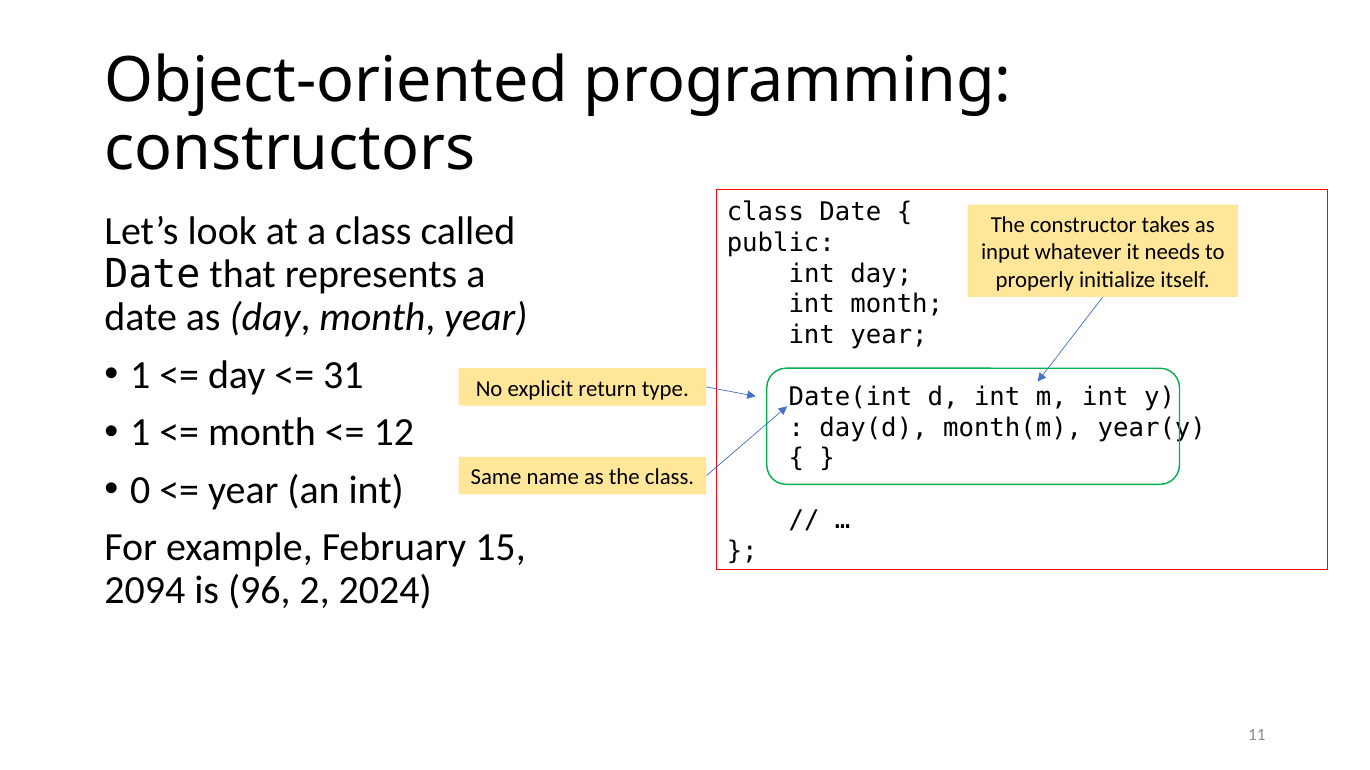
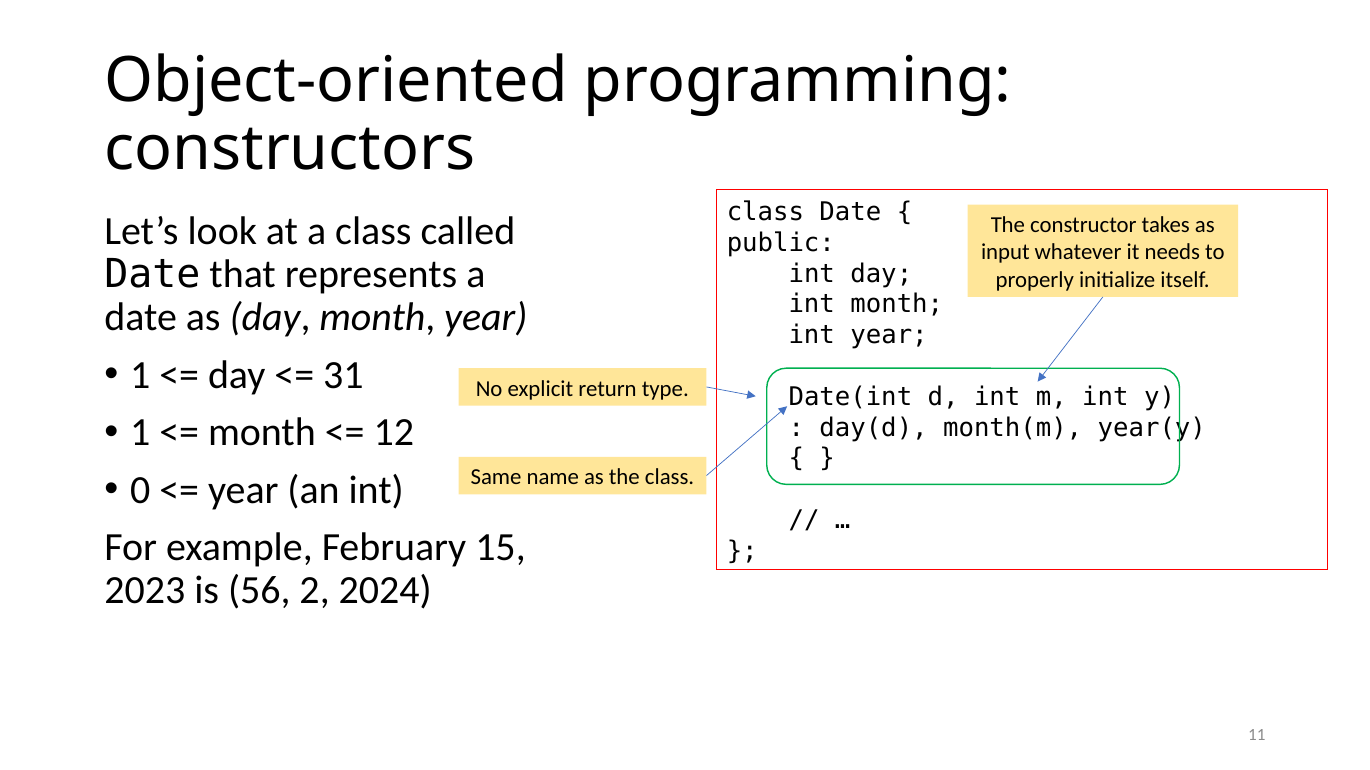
2094: 2094 -> 2023 (145, 591)
96: 96 -> 56 (259, 591)
